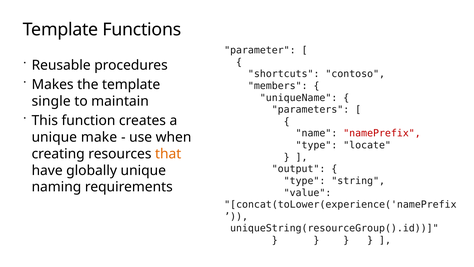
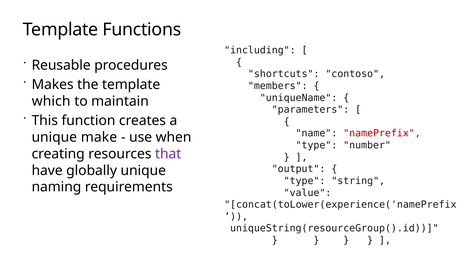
parameter: parameter -> including (260, 50)
single: single -> which (51, 101)
locate: locate -> number (367, 145)
that colour: orange -> purple (168, 154)
